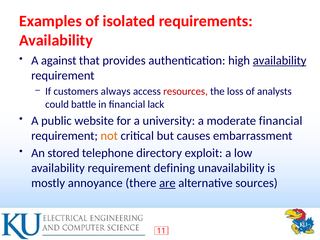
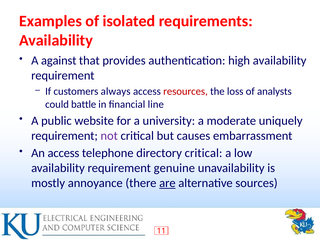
availability underline: present -> none (280, 61)
lack: lack -> line (156, 104)
moderate financial: financial -> uniquely (281, 121)
not colour: orange -> purple (109, 136)
An stored: stored -> access (63, 153)
directory exploit: exploit -> critical (204, 153)
defining: defining -> genuine (174, 168)
